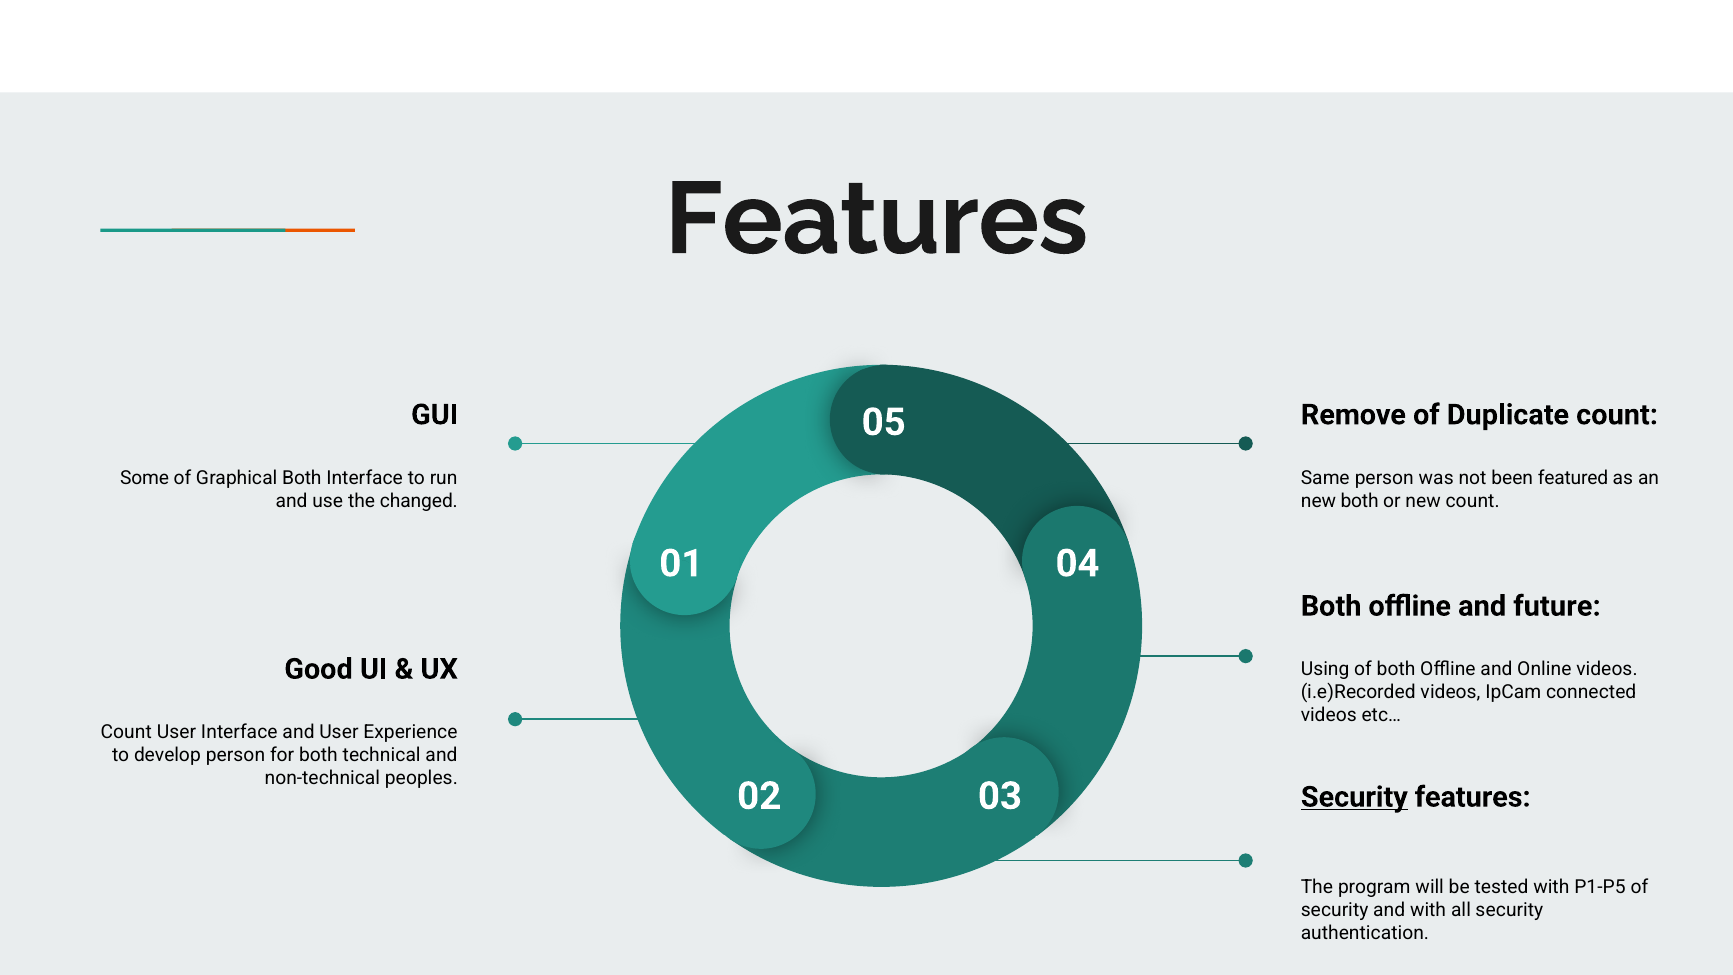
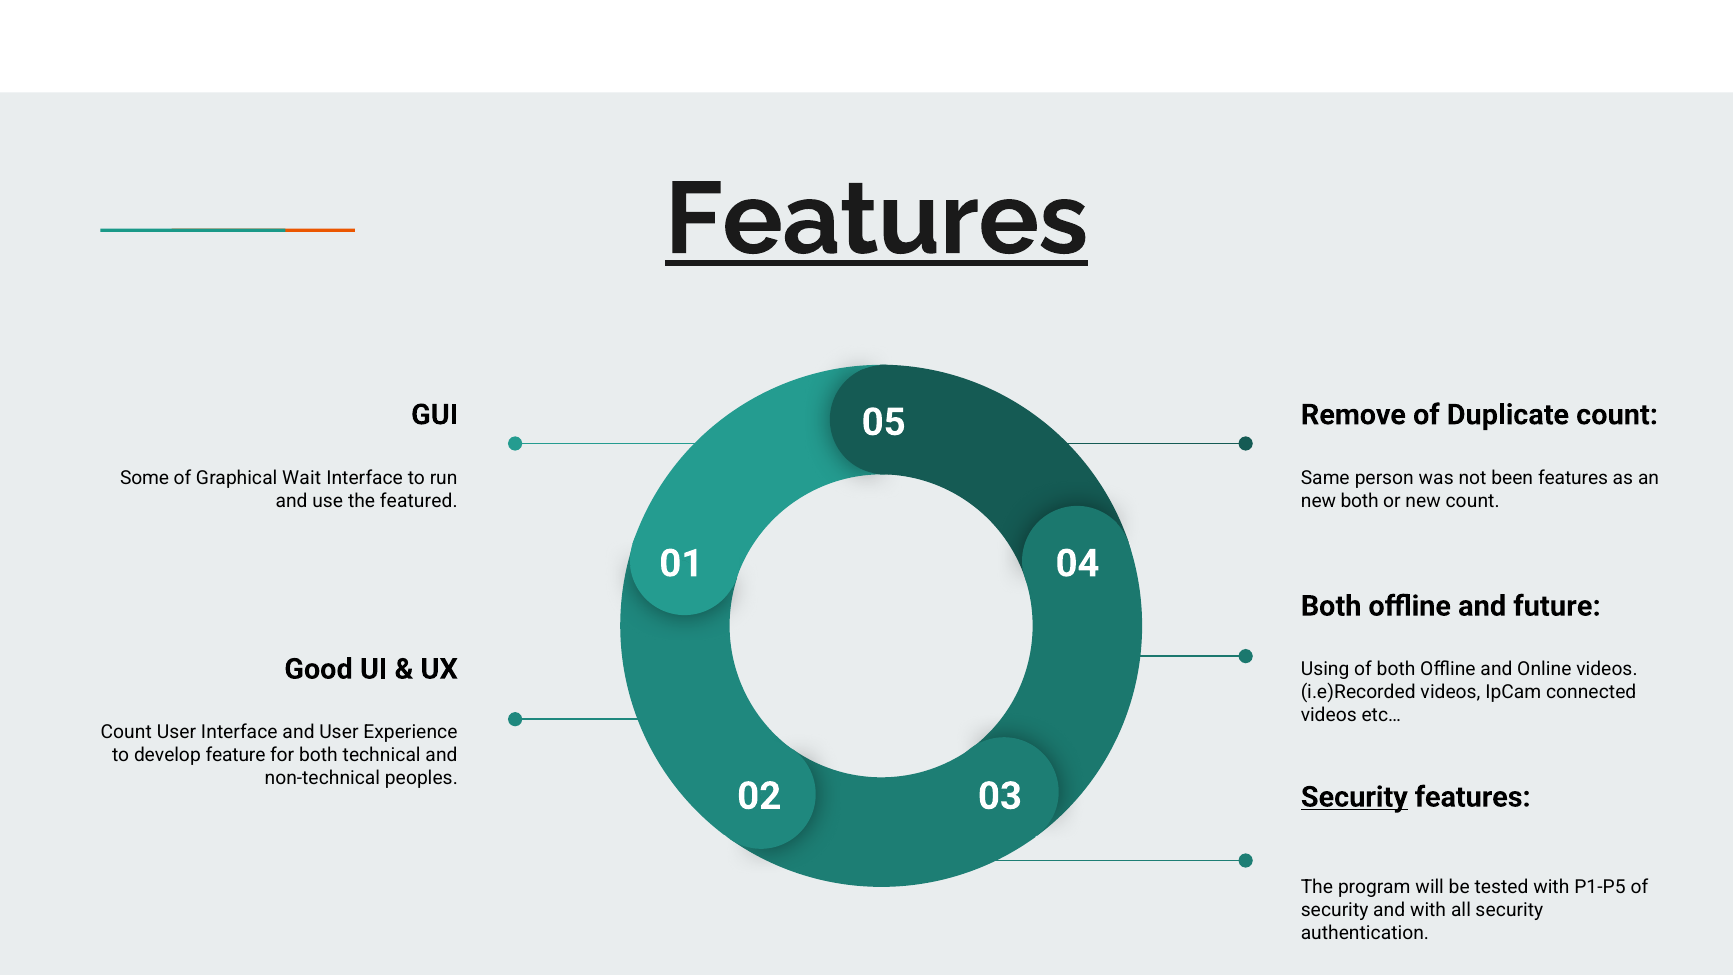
Features underline: none -> present (877, 220)
Graphical Both: Both -> Wait (302, 478)
been featured: featured -> features (1573, 478)
changed: changed -> featured (419, 501)
develop person: person -> feature (236, 755)
